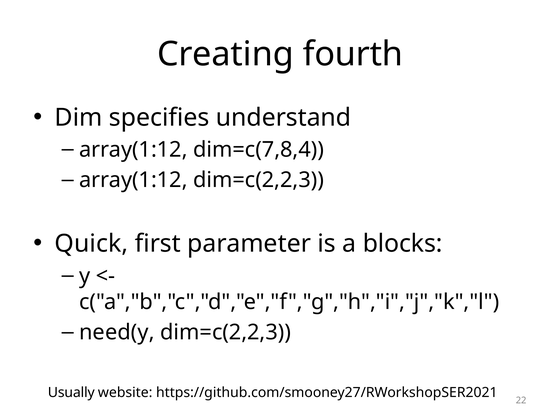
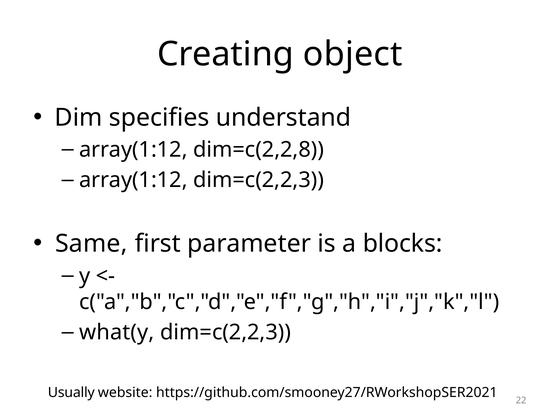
fourth: fourth -> object (353, 54)
dim=c(7,8,4: dim=c(7,8,4 -> dim=c(2,2,8 (259, 150)
Quick: Quick -> Same (91, 244)
need(y: need(y -> what(y (117, 332)
